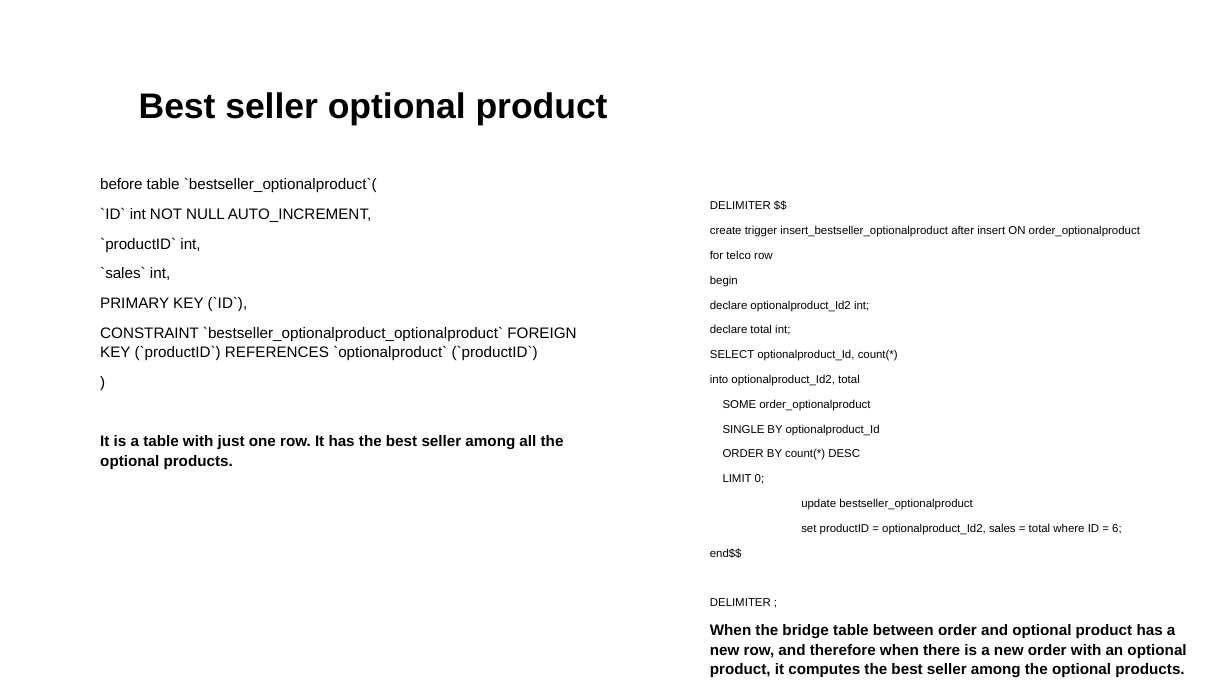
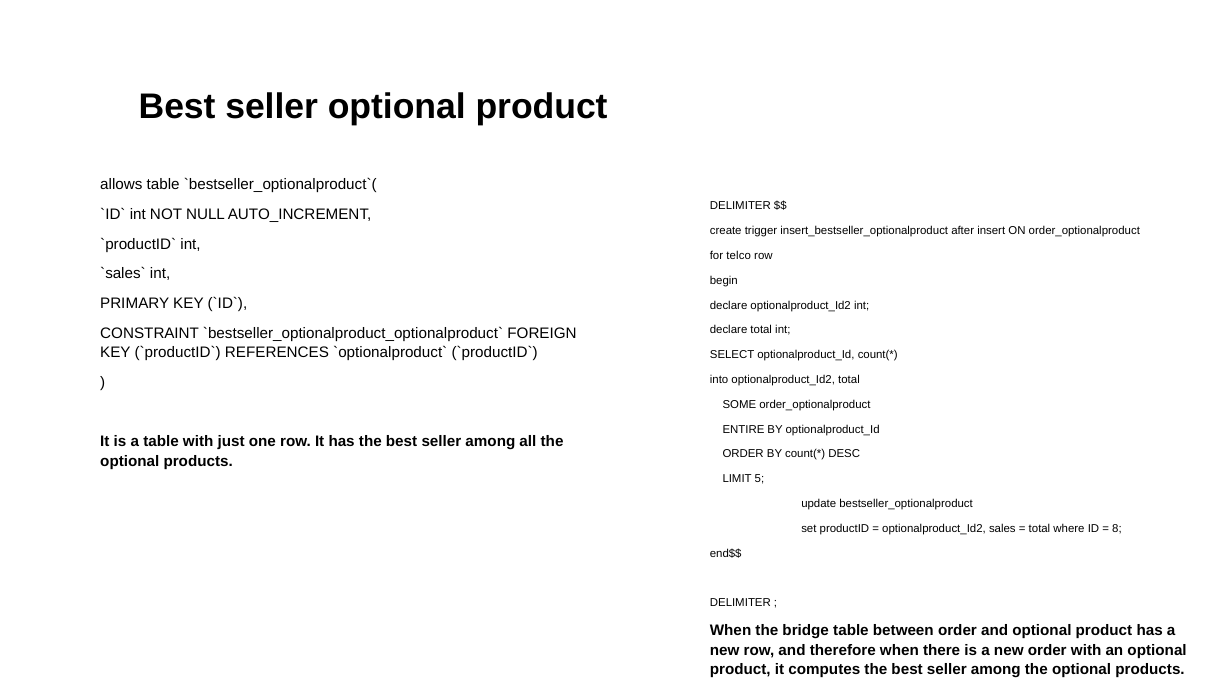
before: before -> allows (121, 185)
SINGLE: SINGLE -> ENTIRE (744, 430)
0: 0 -> 5 (759, 479)
6: 6 -> 8 (1117, 529)
